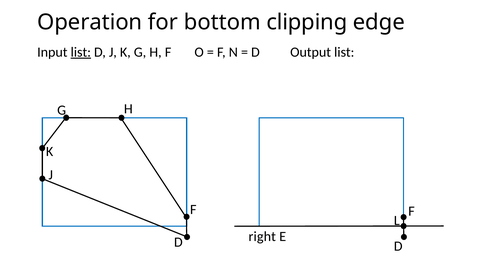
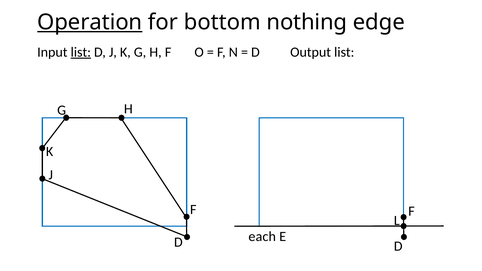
Operation underline: none -> present (90, 22)
clipping: clipping -> nothing (307, 22)
right: right -> each (262, 237)
